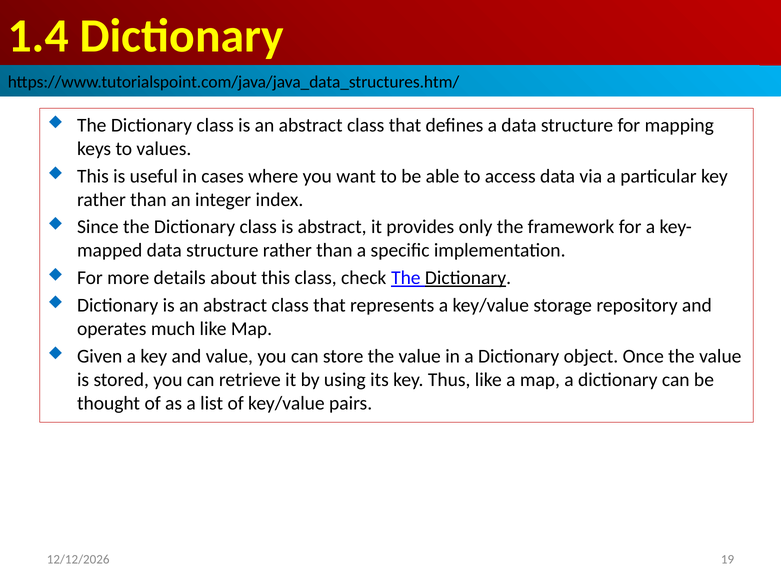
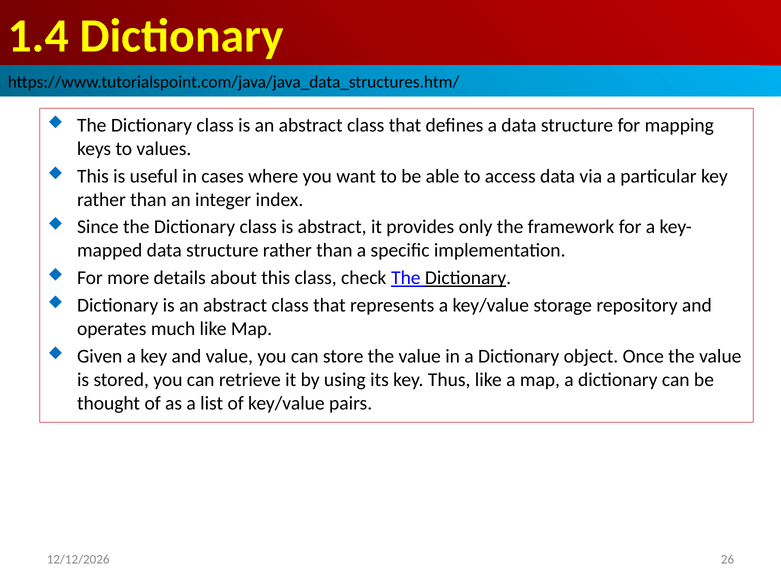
19: 19 -> 26 (728, 559)
